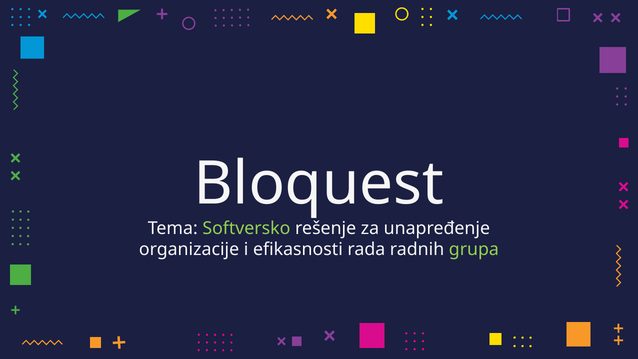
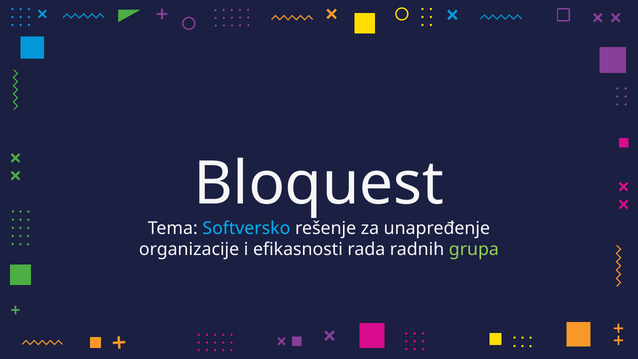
Softversko colour: light green -> light blue (246, 228)
